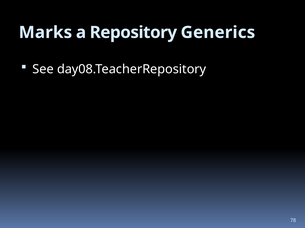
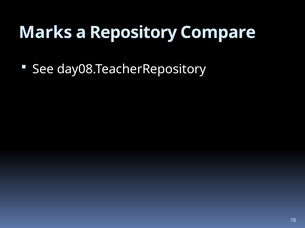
Generics: Generics -> Compare (218, 32)
